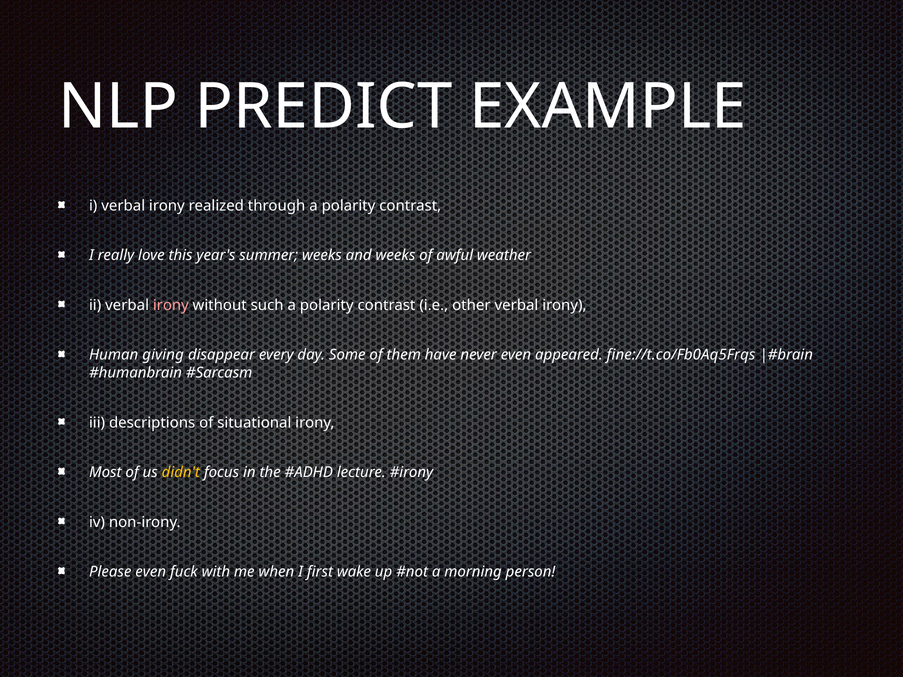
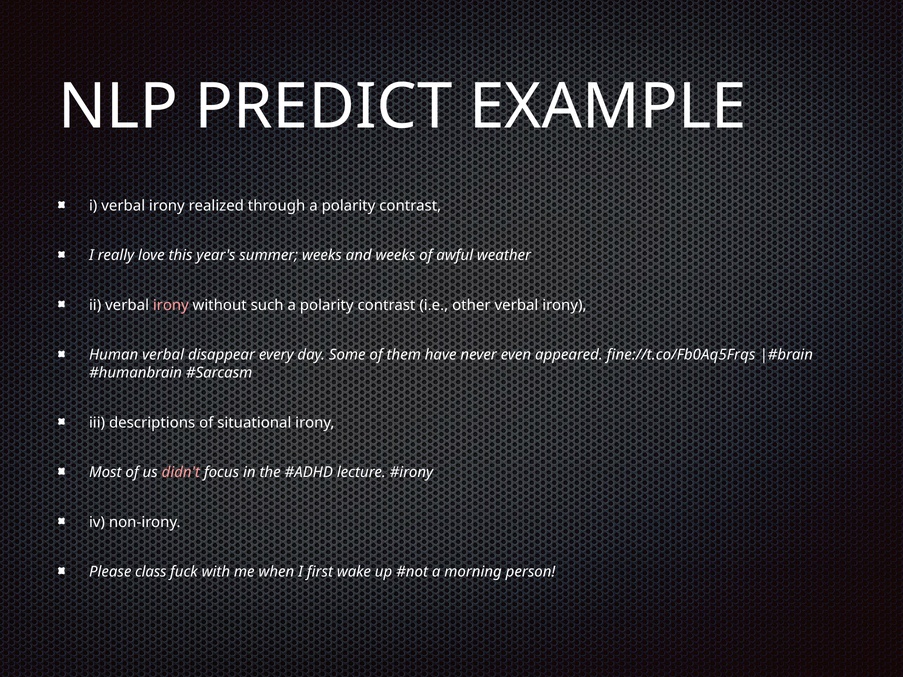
Human giving: giving -> verbal (163, 355)
didn't colour: yellow -> pink (181, 473)
Please even: even -> class (151, 572)
